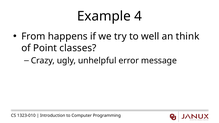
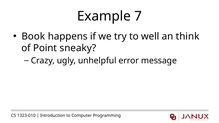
4: 4 -> 7 (138, 16)
From: From -> Book (33, 36)
classes: classes -> sneaky (78, 48)
